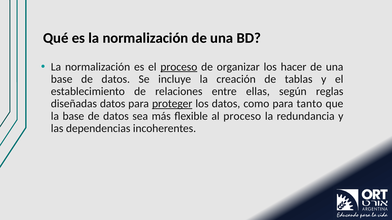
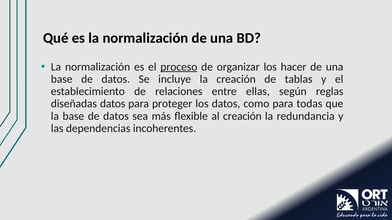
proteger underline: present -> none (172, 104)
tanto: tanto -> todas (309, 104)
al proceso: proceso -> creación (242, 116)
